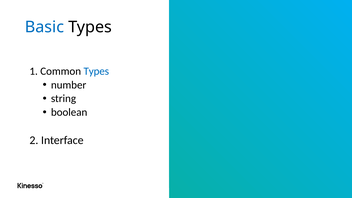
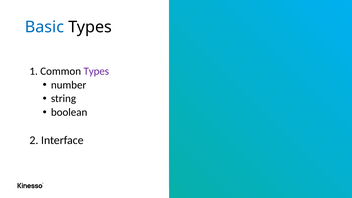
Types colour: blue -> purple (96, 71)
